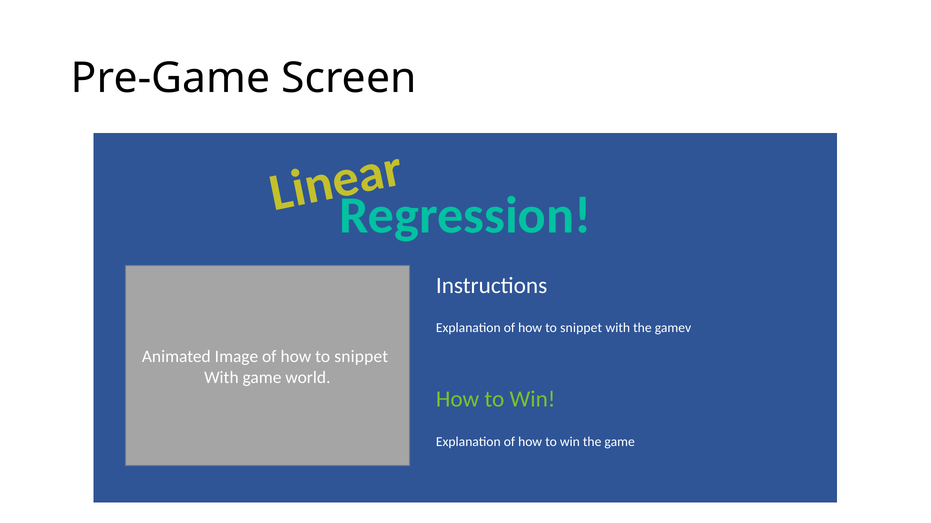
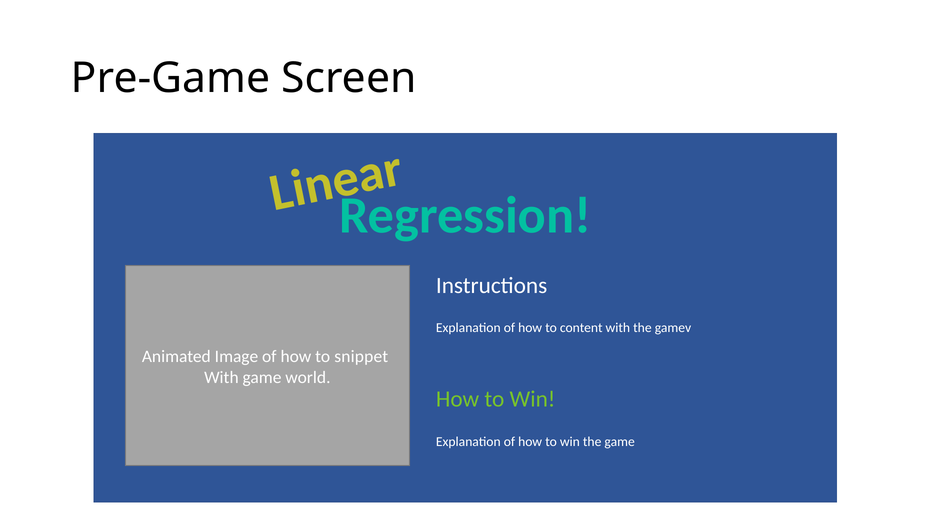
snippet: snippet -> content (581, 328)
